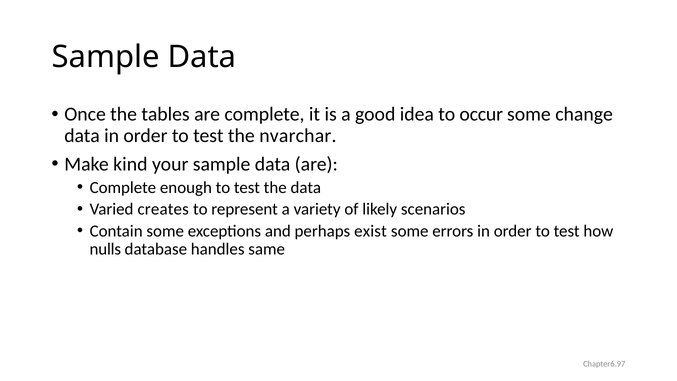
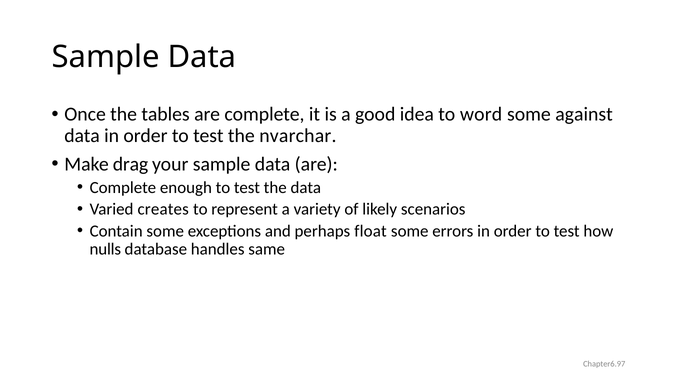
occur: occur -> word (481, 114)
change: change -> against (584, 114)
kind: kind -> drag (130, 164)
exist: exist -> float (371, 231)
